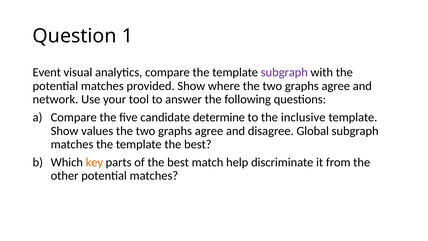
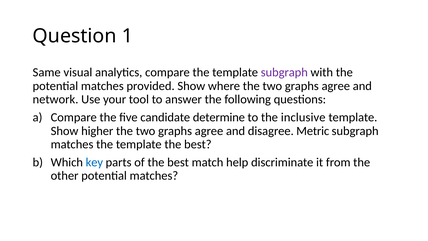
Event: Event -> Same (47, 72)
values: values -> higher (97, 131)
Global: Global -> Metric (313, 131)
key colour: orange -> blue (94, 162)
